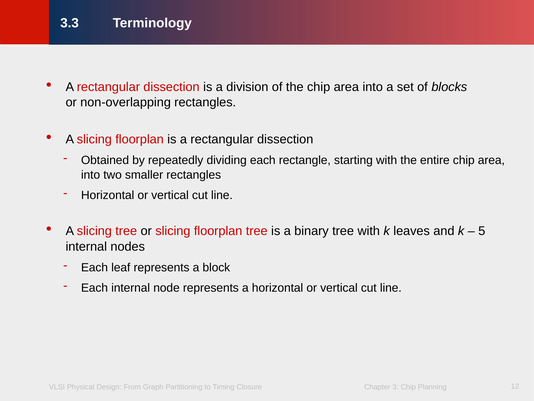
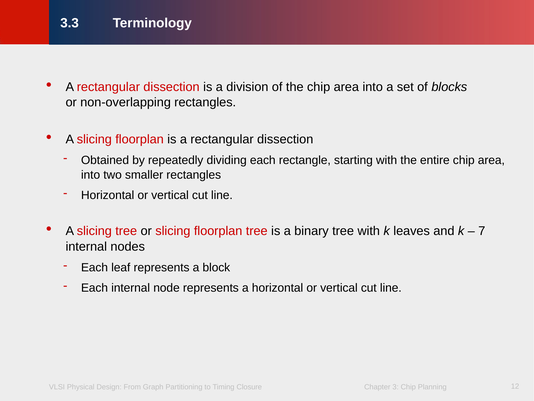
5: 5 -> 7 (482, 231)
